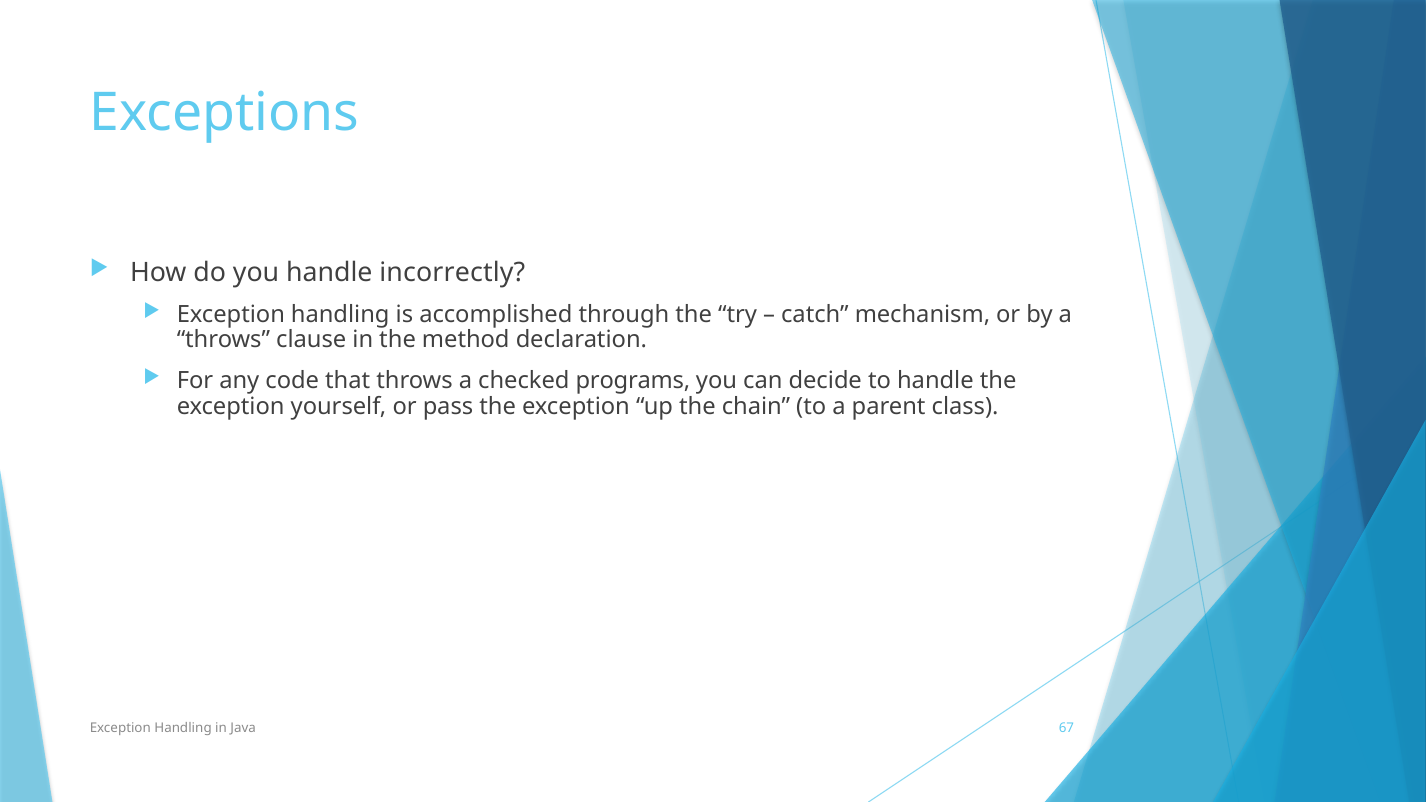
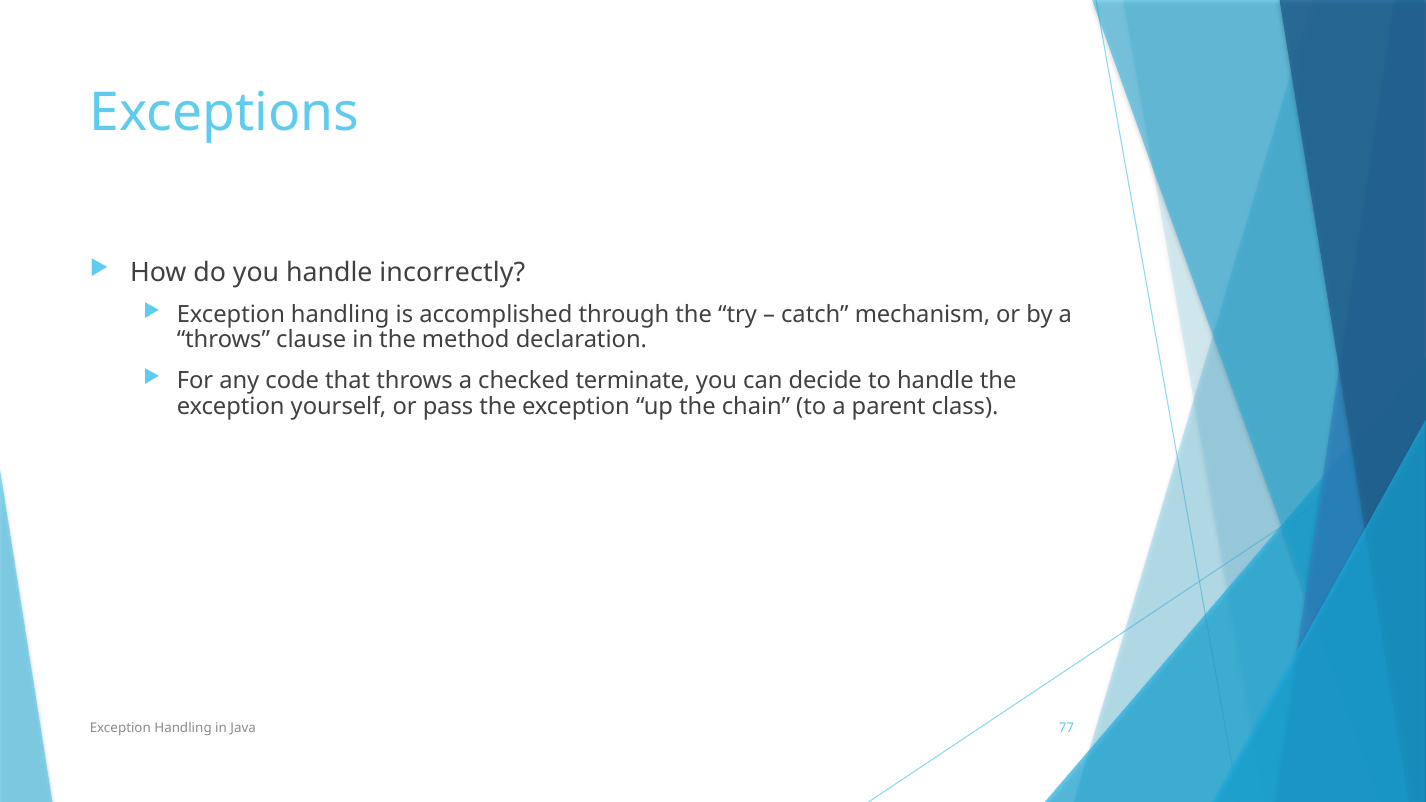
programs: programs -> terminate (633, 381)
67: 67 -> 77 (1066, 728)
